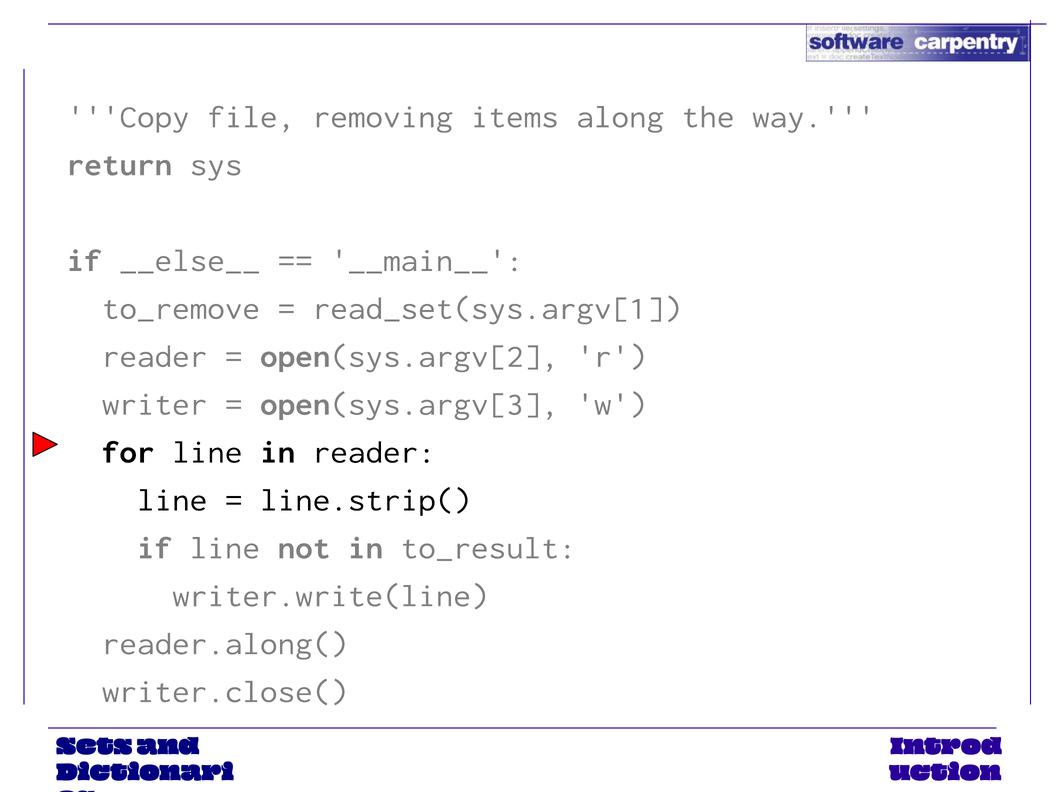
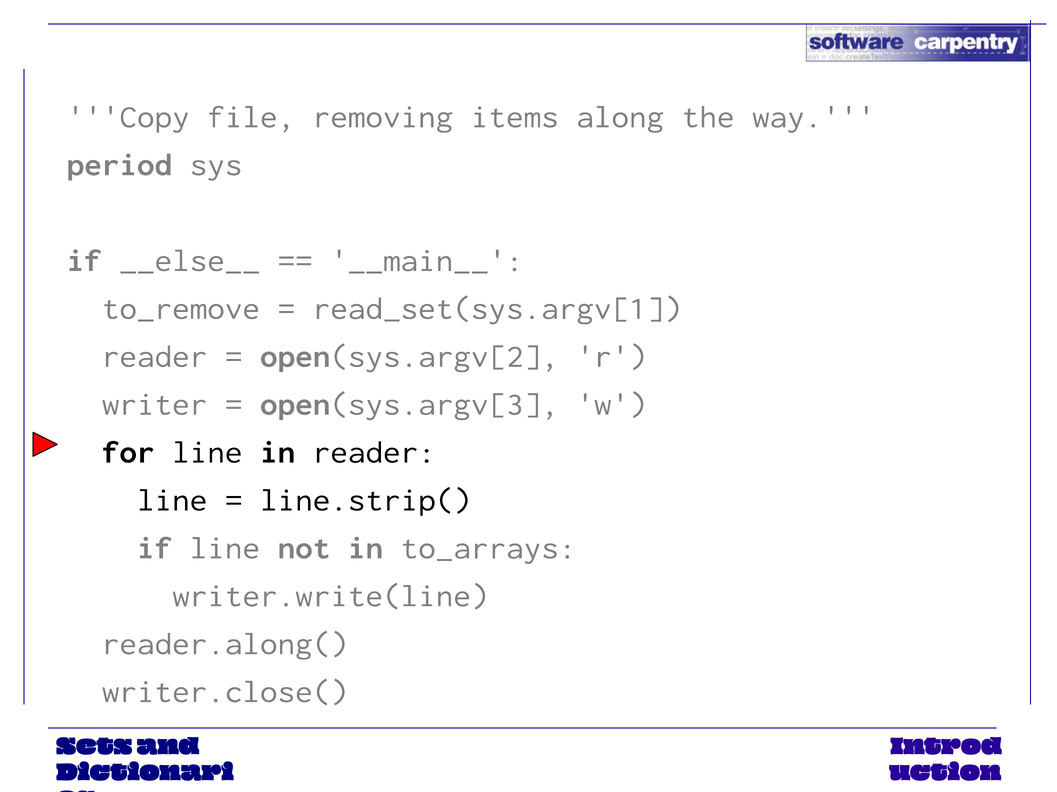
return: return -> period (119, 165)
to_result: to_result -> to_arrays (489, 548)
